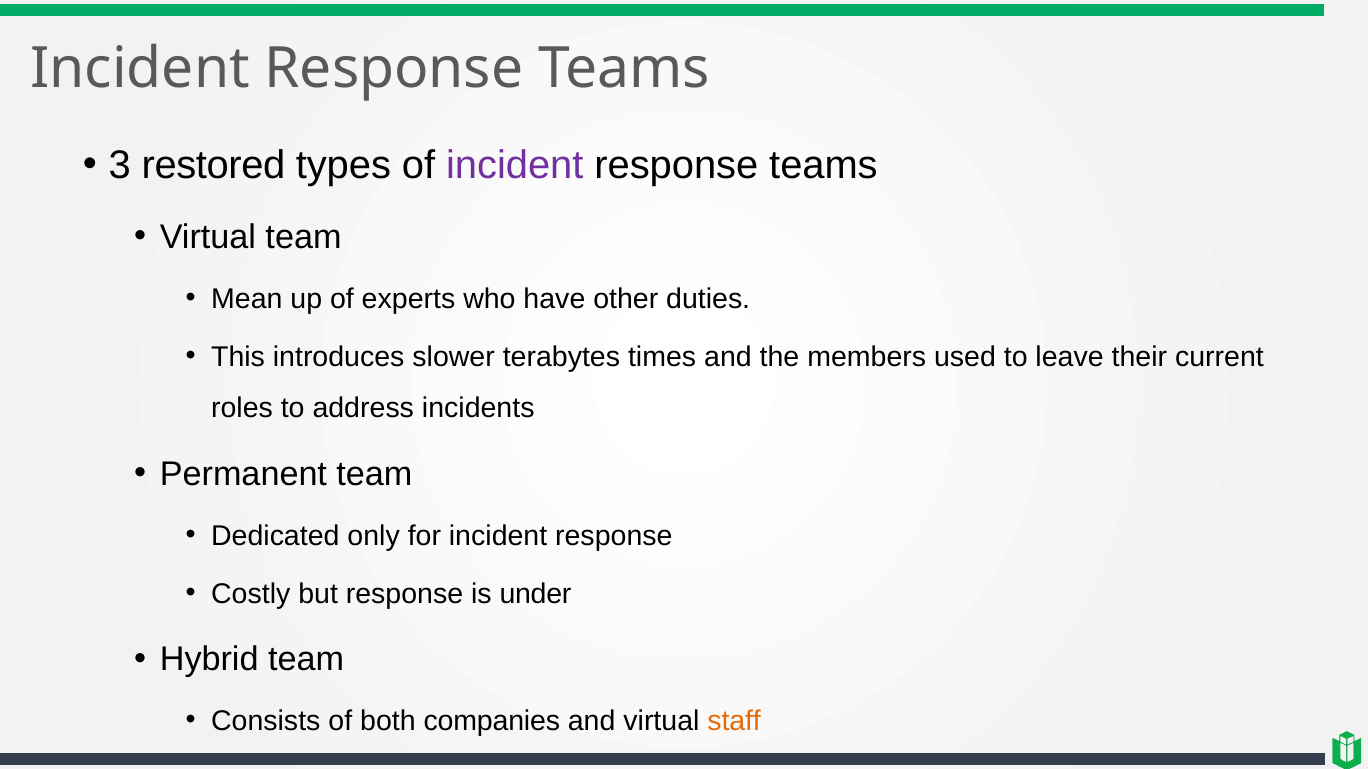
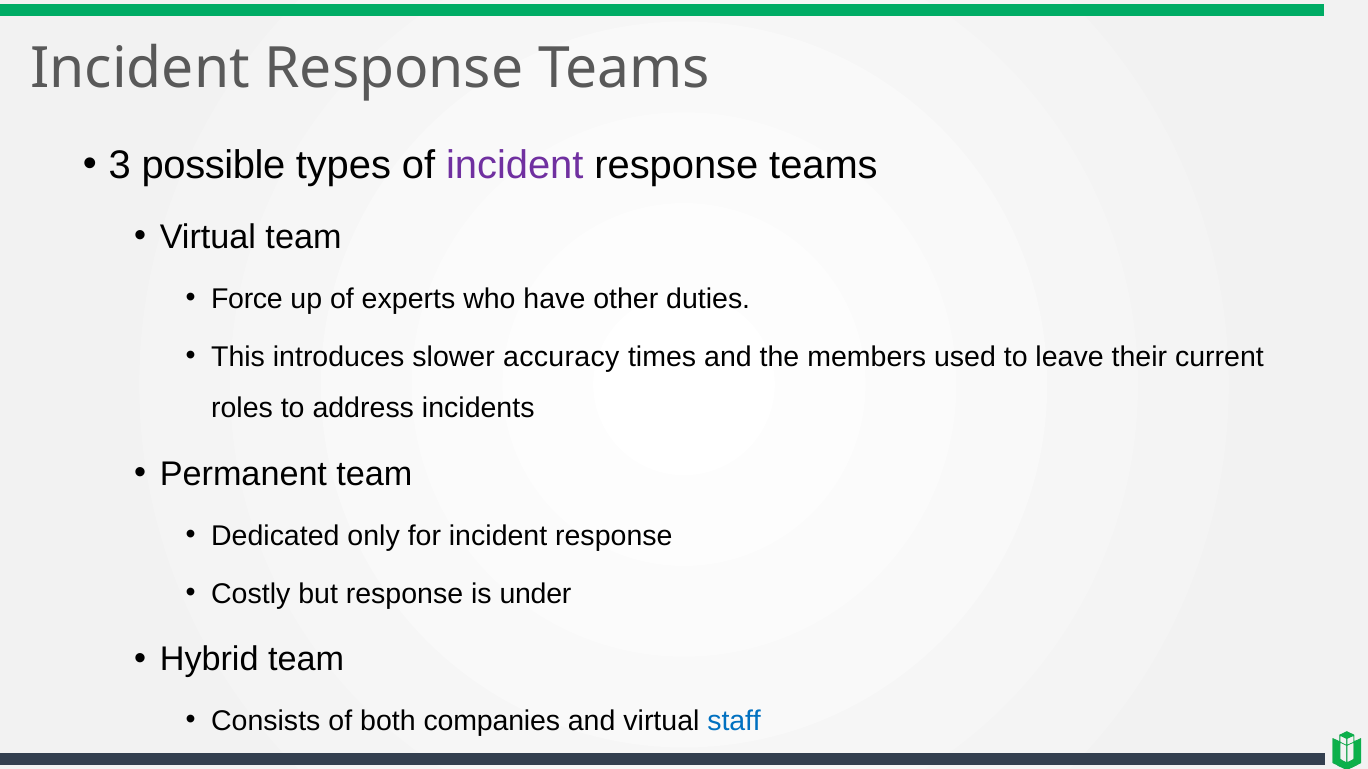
restored: restored -> possible (213, 166)
Mean: Mean -> Force (247, 299)
terabytes: terabytes -> accuracy (561, 357)
staff colour: orange -> blue (734, 722)
